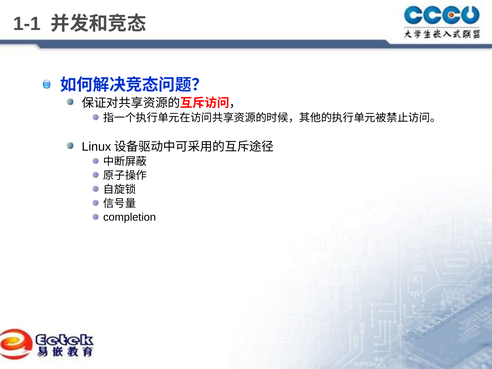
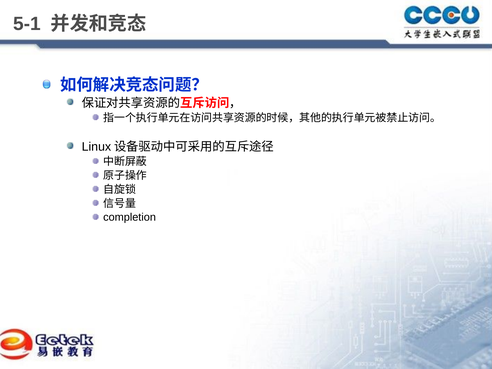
1-1: 1-1 -> 5-1 (27, 24)
